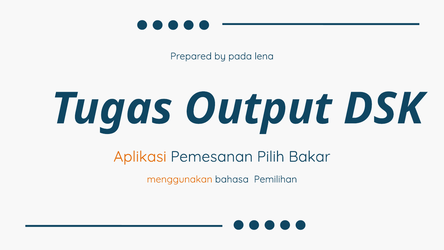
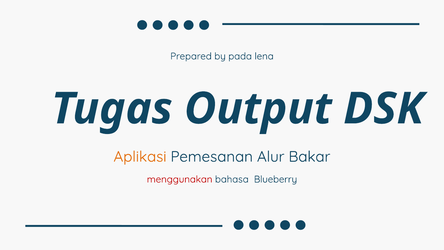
Pilih: Pilih -> Alur (271, 157)
menggunakan colour: orange -> red (180, 179)
Pemilihan: Pemilihan -> Blueberry (276, 179)
